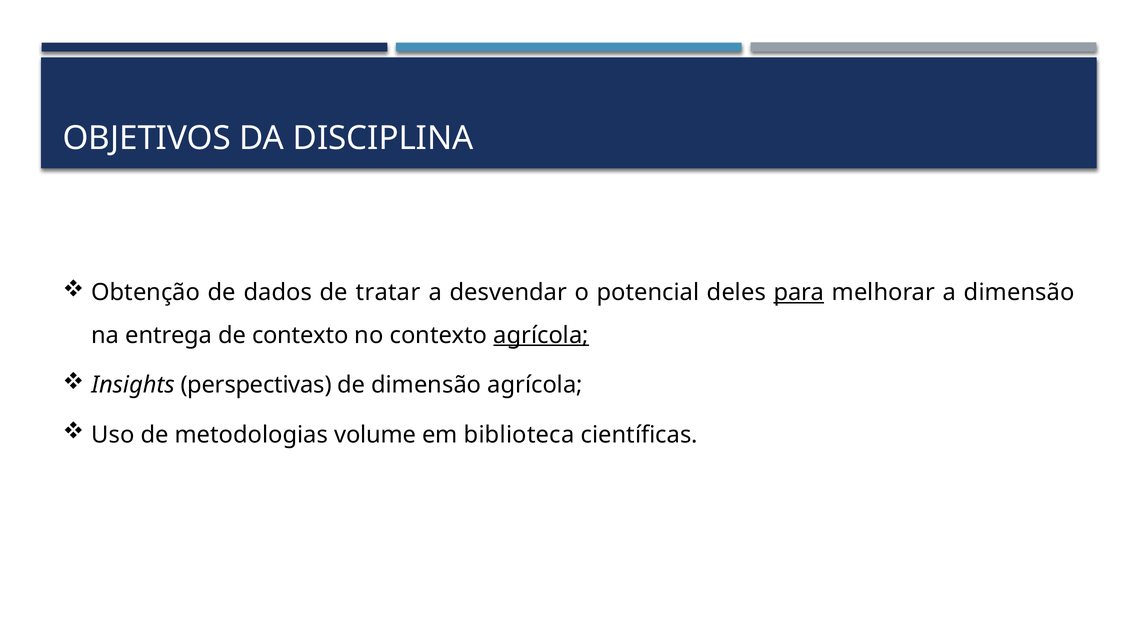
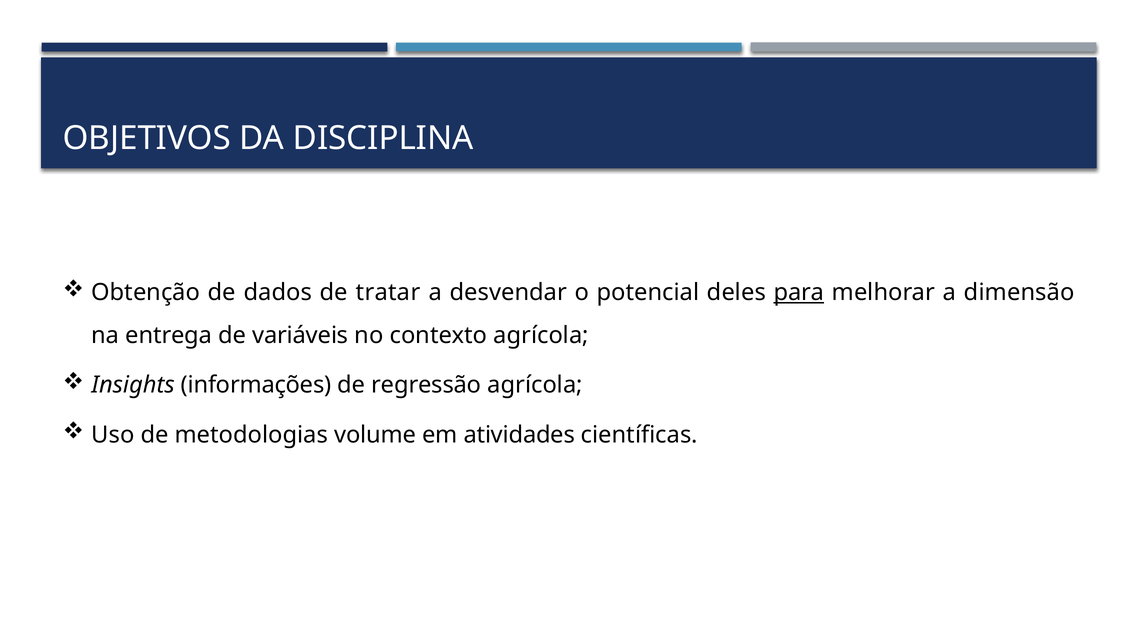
de contexto: contexto -> variáveis (300, 335)
agrícola underline: present -> none (541, 335)
perspectivas: perspectivas -> informações (256, 385)
de dimensão: dimensão -> regressão (426, 385)
biblioteca: biblioteca -> atividades (519, 435)
